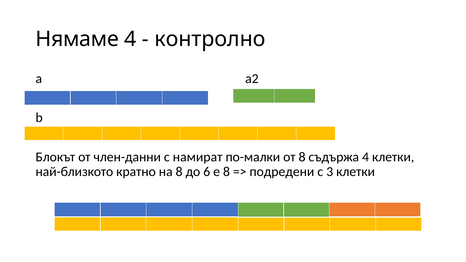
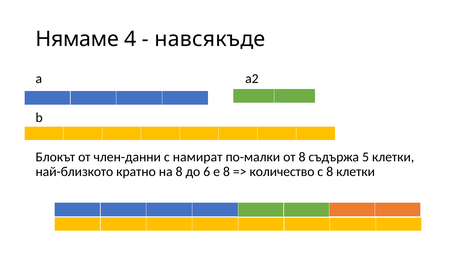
контролно: контролно -> навсякъде (210, 39)
съдържа 4: 4 -> 5 (366, 157)
подредени: подредени -> количество (282, 172)
с 3: 3 -> 8 (330, 172)
